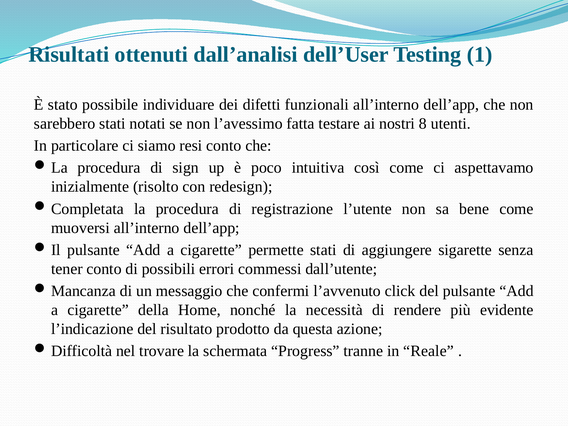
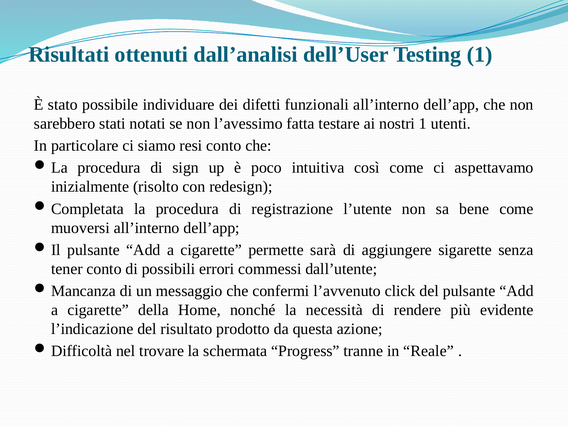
nostri 8: 8 -> 1 (423, 124)
permette stati: stati -> sarà (323, 250)
